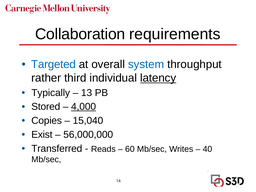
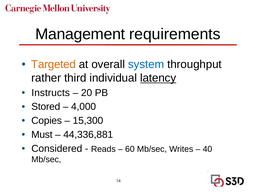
Collaboration: Collaboration -> Management (80, 34)
Targeted colour: blue -> orange (54, 64)
Typically: Typically -> Instructs (51, 93)
13: 13 -> 20 (87, 93)
4,000 underline: present -> none (84, 107)
15,040: 15,040 -> 15,300 (88, 121)
Exist: Exist -> Must (42, 135)
56,000,000: 56,000,000 -> 44,336,881 (88, 135)
Transferred: Transferred -> Considered (57, 149)
